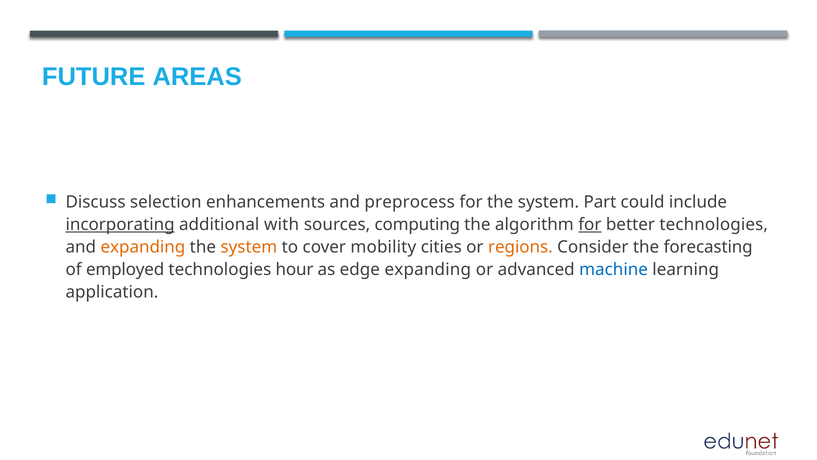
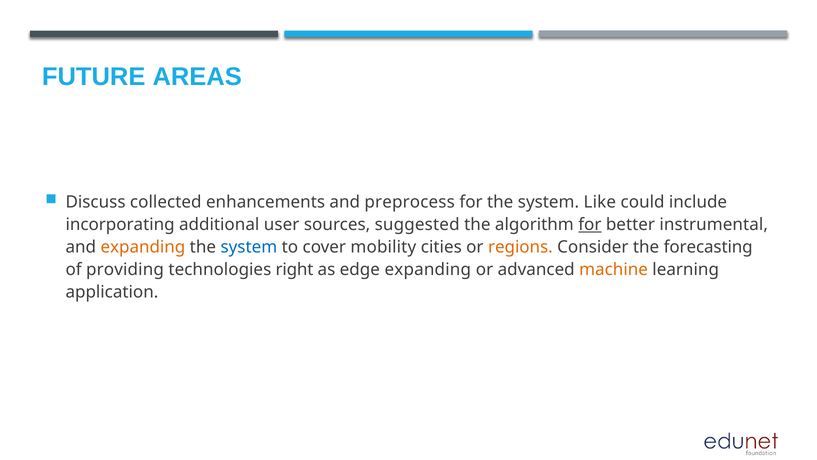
selection: selection -> collected (166, 202)
Part: Part -> Like (600, 202)
incorporating underline: present -> none (120, 224)
with: with -> user (282, 224)
computing: computing -> suggested (417, 224)
better technologies: technologies -> instrumental (714, 224)
system colour: orange -> blue (249, 247)
employed: employed -> providing (125, 269)
hour: hour -> right (294, 269)
machine colour: blue -> orange (614, 269)
